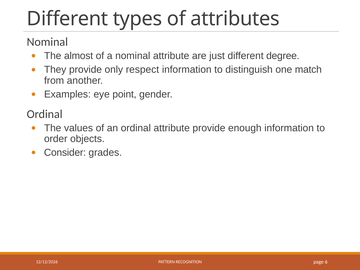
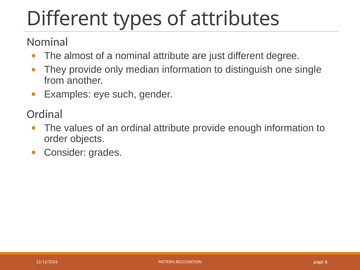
respect: respect -> median (142, 70)
match: match -> single (308, 70)
point: point -> such (124, 94)
